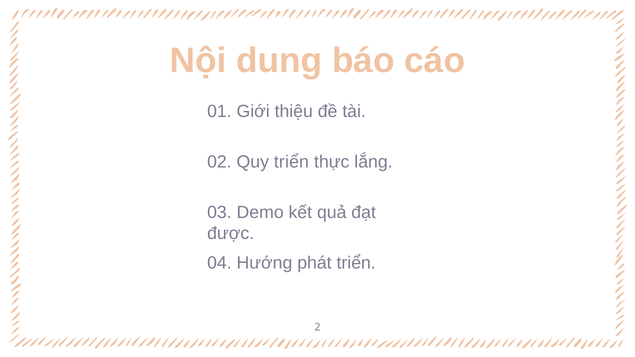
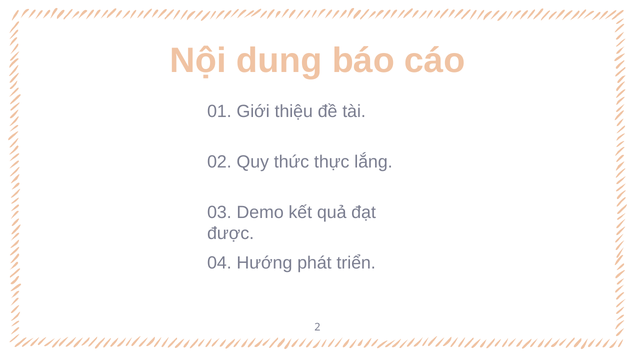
Quy triển: triển -> thức (292, 162)
